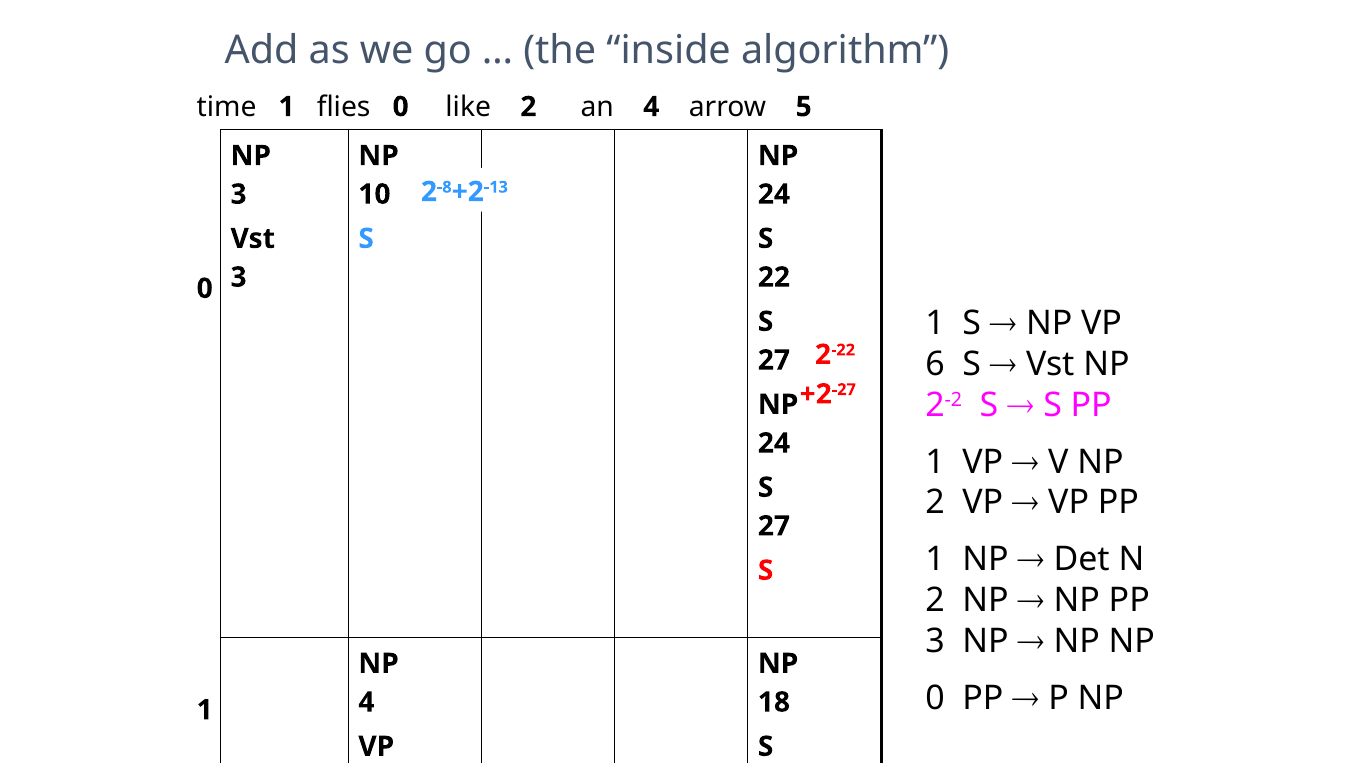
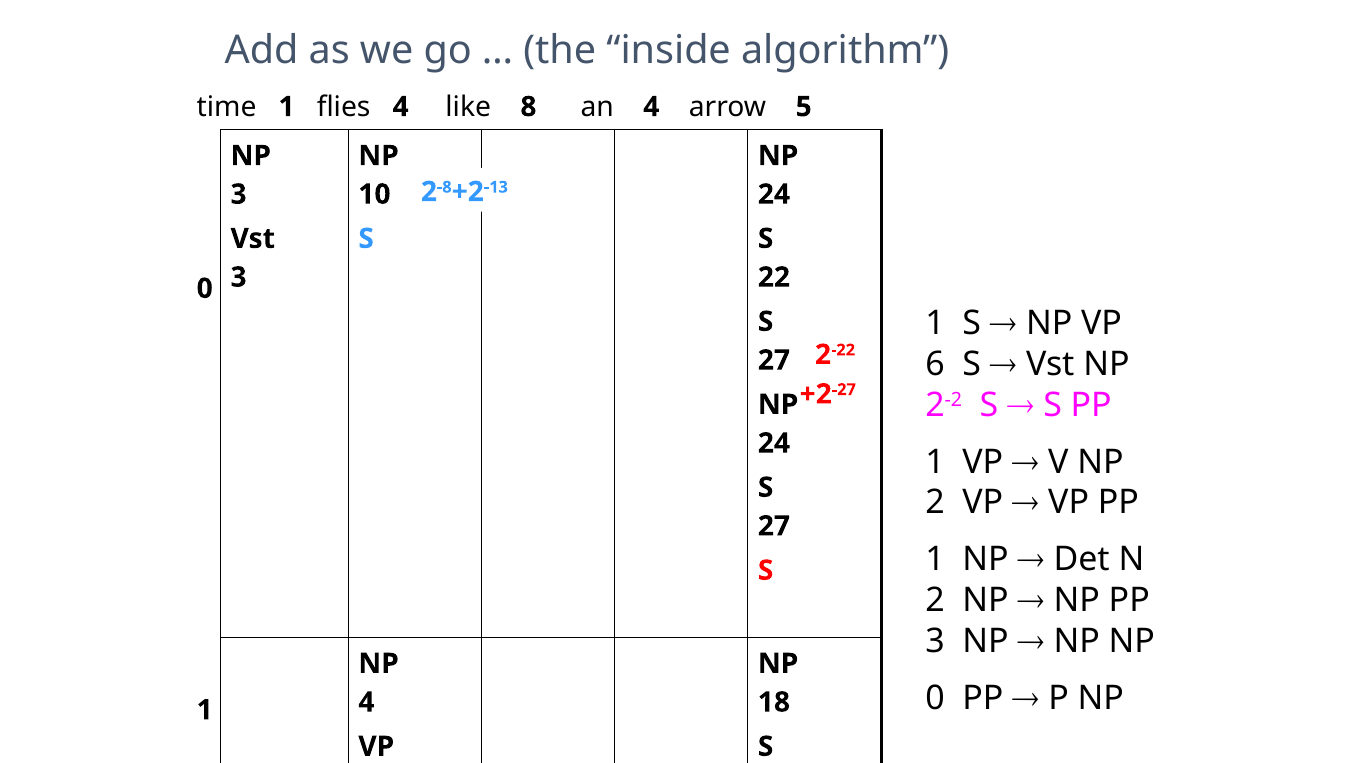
flies 0: 0 -> 4 (401, 107)
like 2: 2 -> 8 (528, 107)
